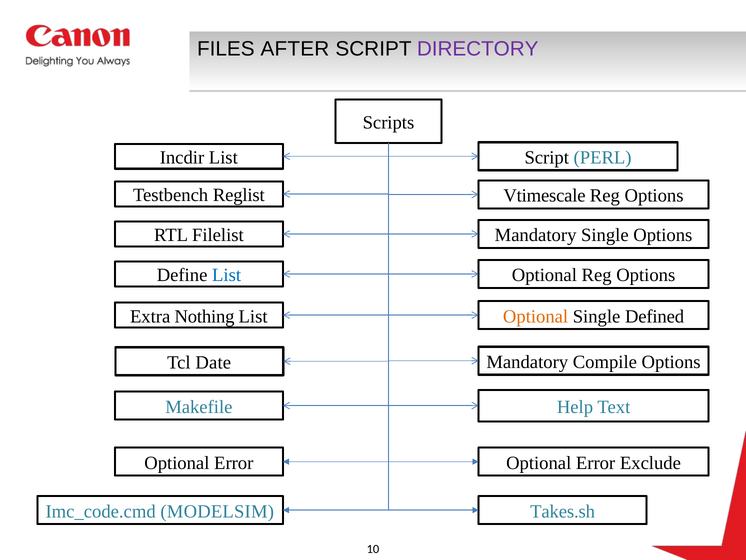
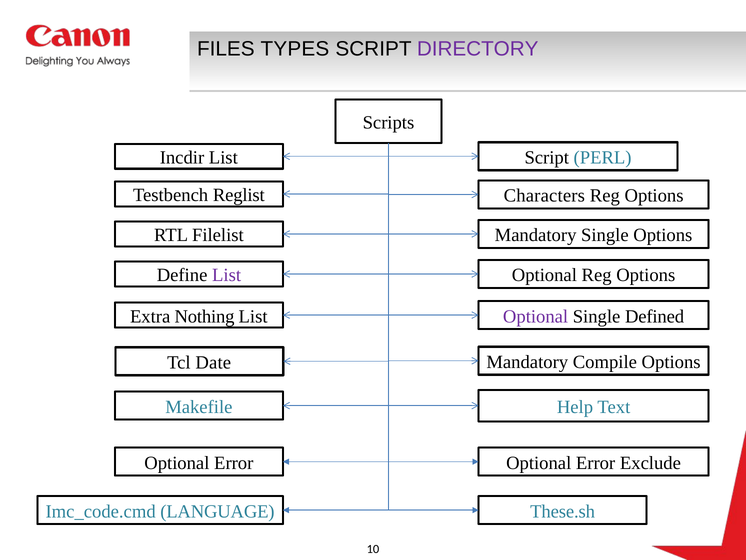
AFTER: AFTER -> TYPES (295, 49)
Vtimescale: Vtimescale -> Characters (544, 196)
List colour: blue -> purple (227, 275)
Optional colour: orange -> purple (536, 316)
MODELSIM: MODELSIM -> LANGUAGE (217, 511)
Takes.sh: Takes.sh -> These.sh (563, 511)
